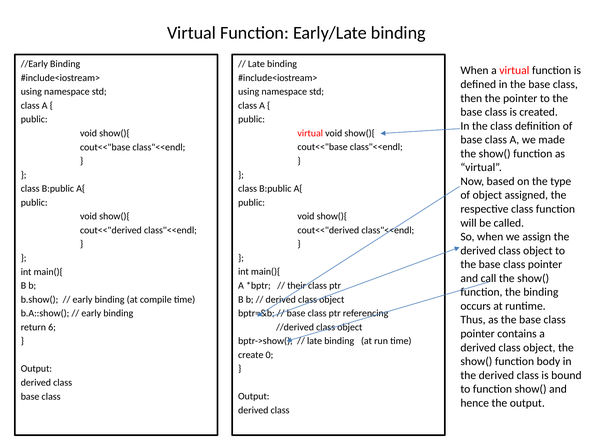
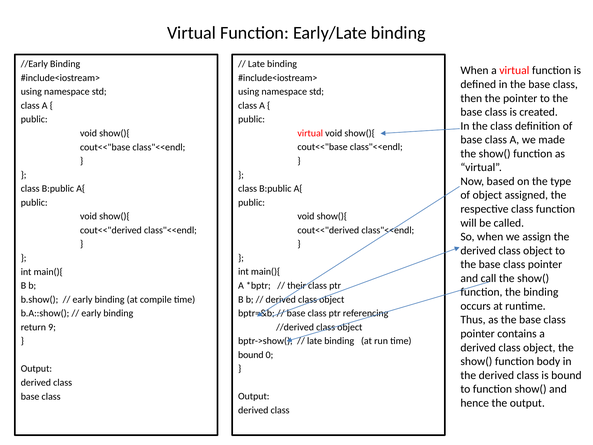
6: 6 -> 9 (52, 327)
create: create -> bound (251, 355)
